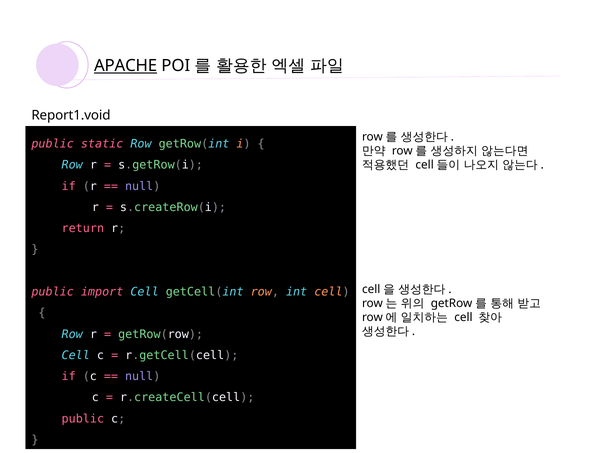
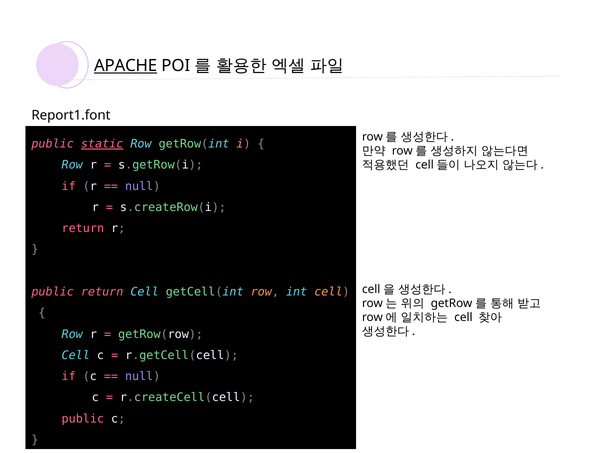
Report1.void: Report1.void -> Report1.font (71, 115)
static underline: none -> present (102, 144)
public import: import -> return (102, 292)
